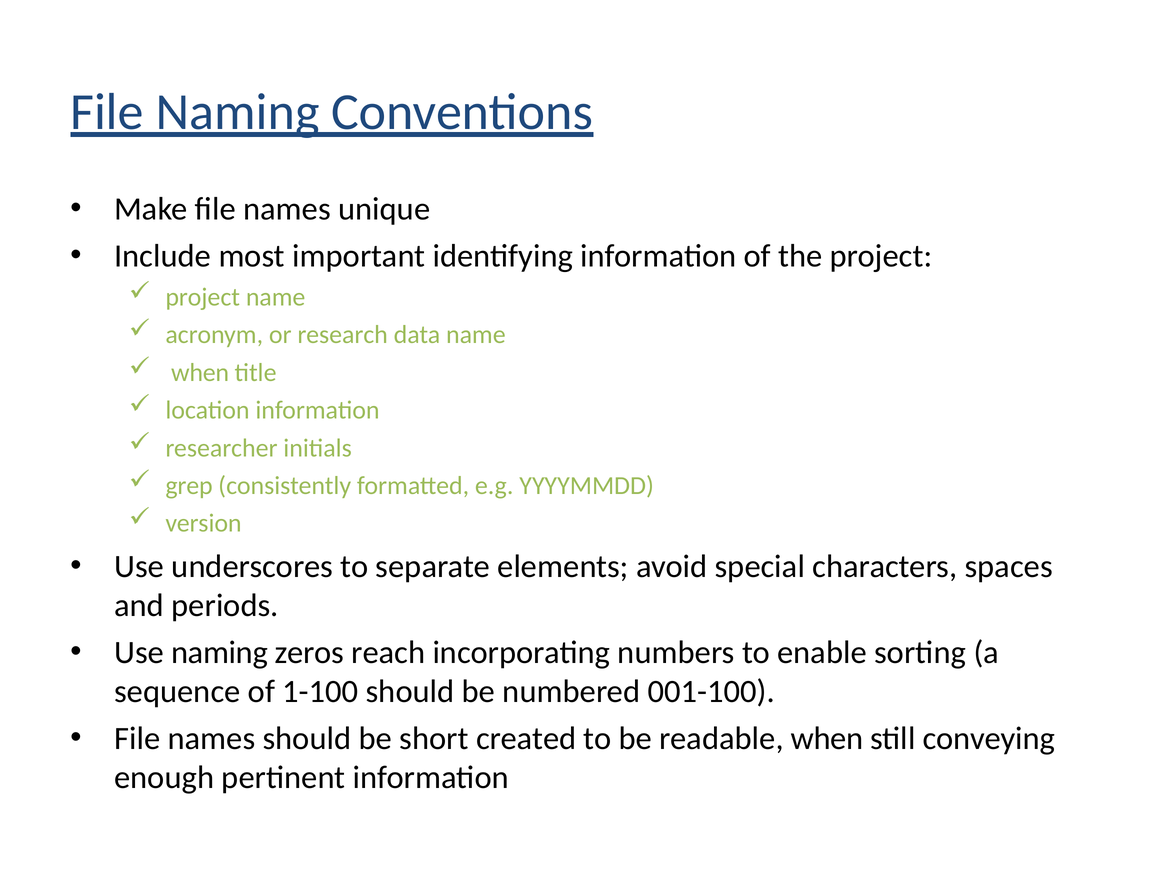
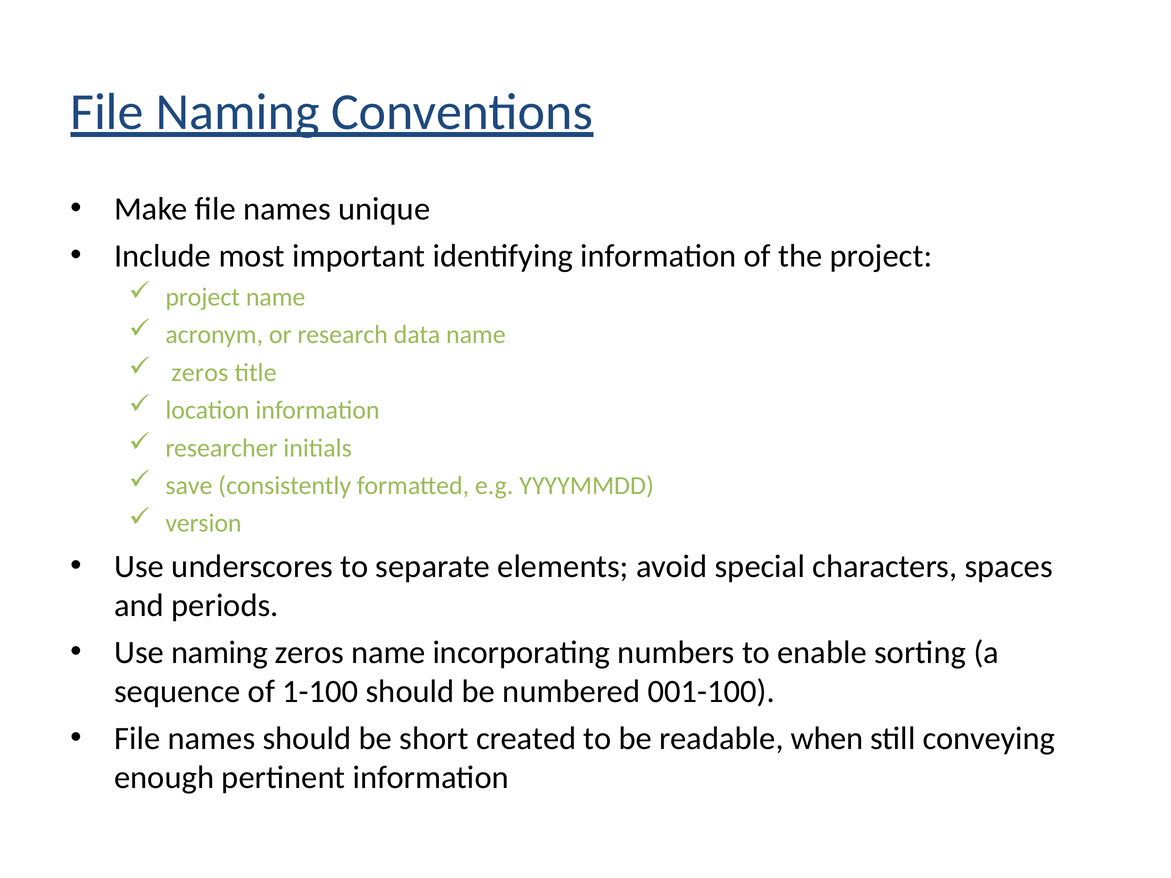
when: when -> zeros (200, 373)
grep: grep -> save (189, 486)
zeros reach: reach -> name (388, 653)
